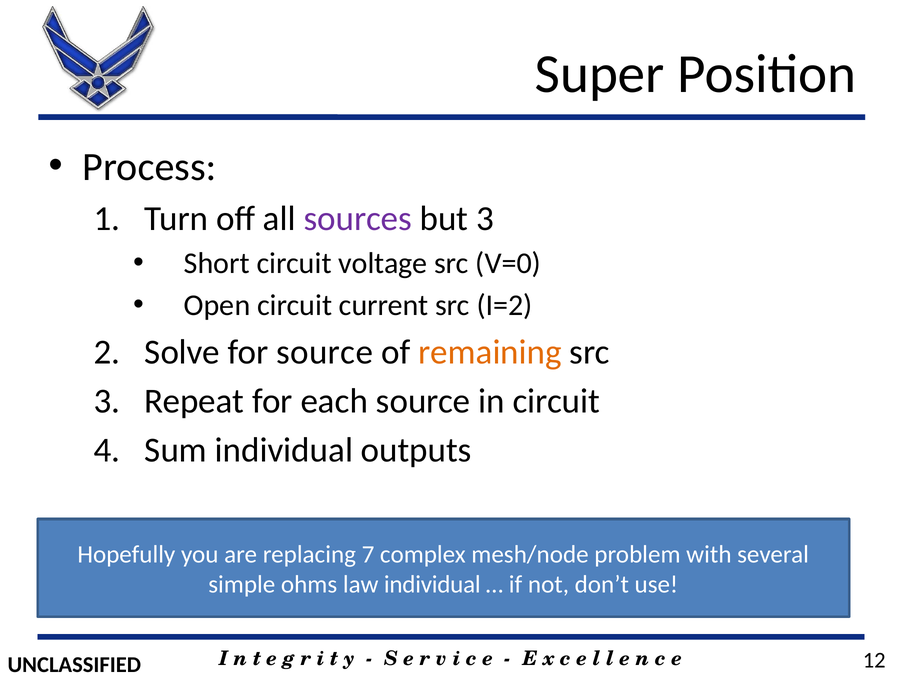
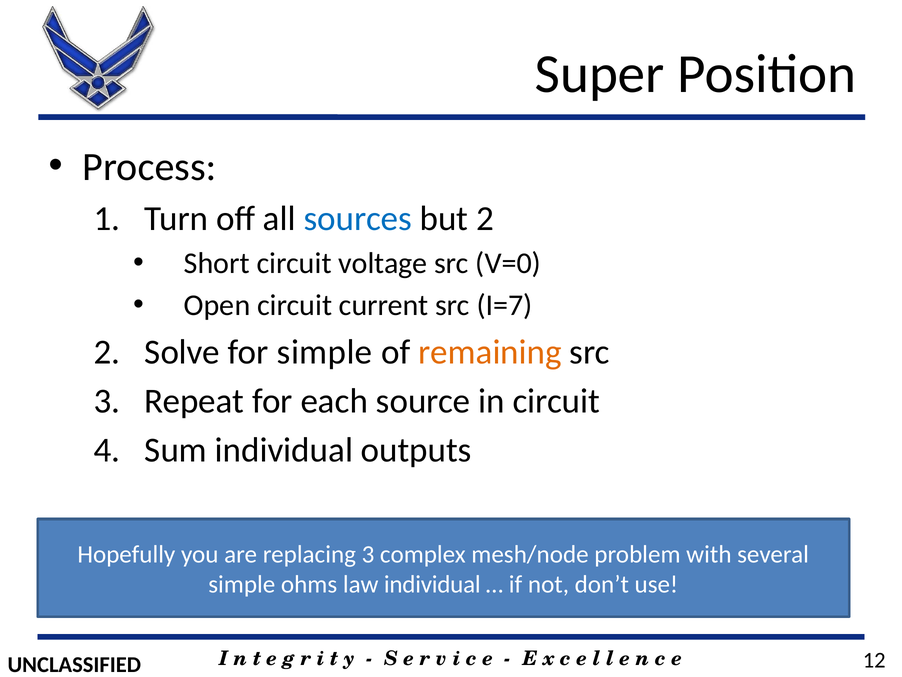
sources colour: purple -> blue (358, 218)
but 3: 3 -> 2 (485, 218)
I=2: I=2 -> I=7 (504, 305)
for source: source -> simple (325, 352)
replacing 7: 7 -> 3 (368, 554)
